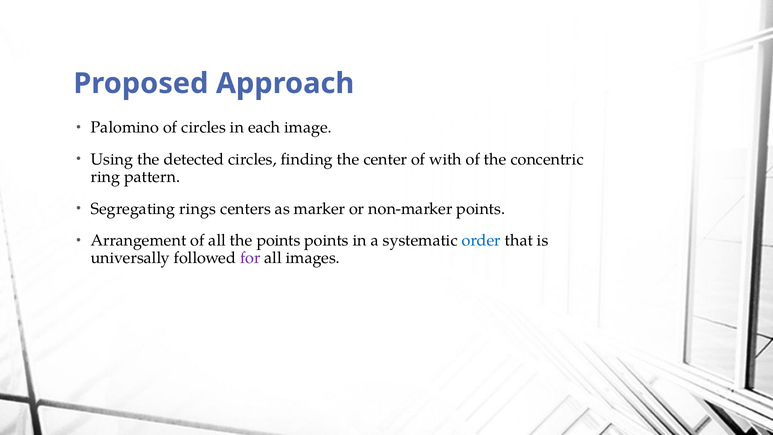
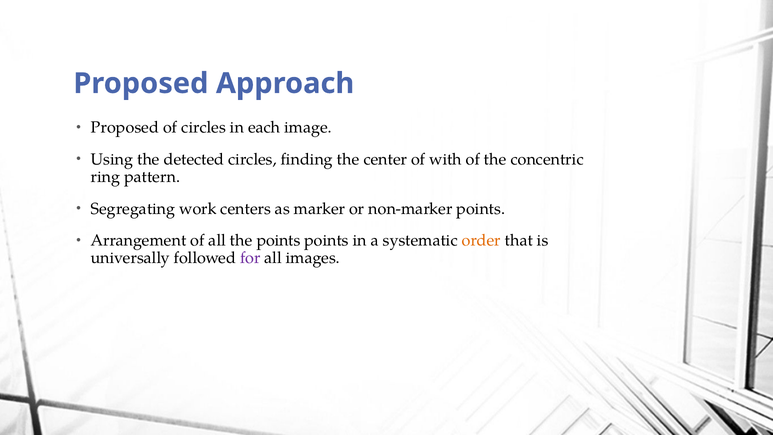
Palomino: Palomino -> Proposed (125, 127)
rings: rings -> work (198, 209)
order colour: blue -> orange (481, 241)
